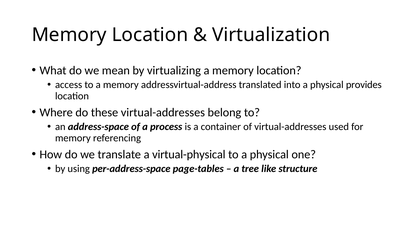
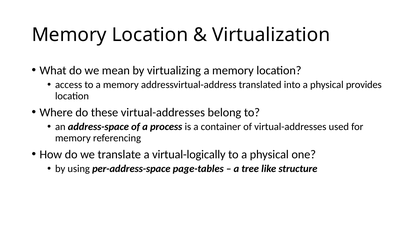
virtual-physical: virtual-physical -> virtual-logically (189, 154)
